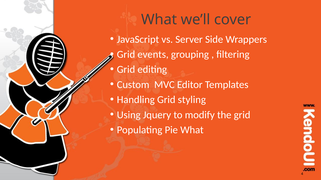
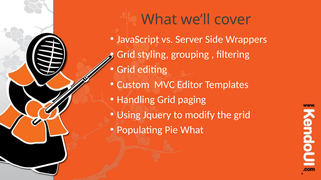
events: events -> styling (153, 55)
styling: styling -> paging (192, 100)
